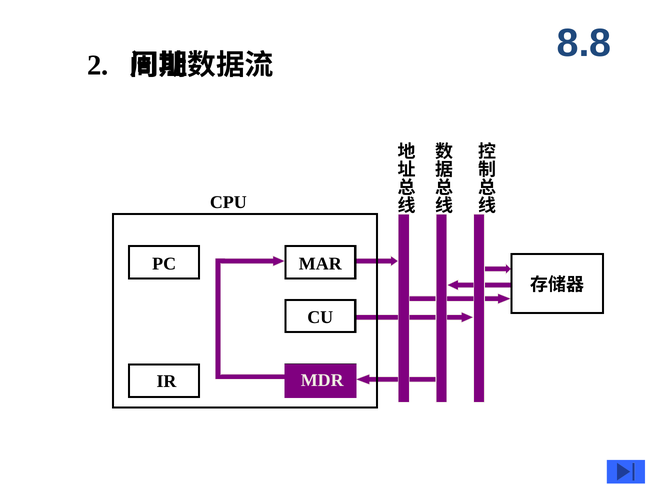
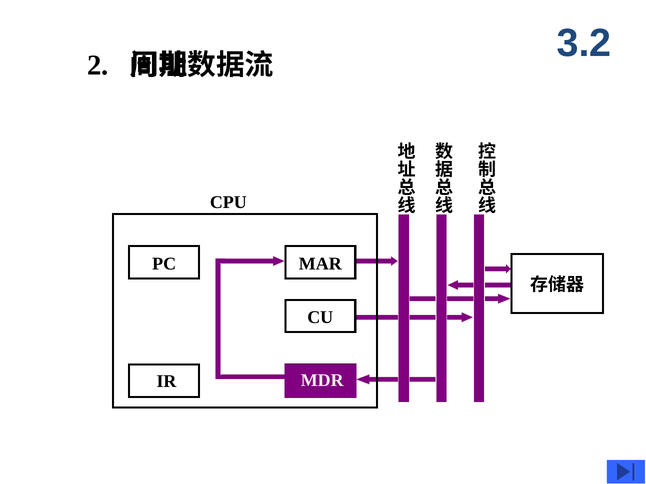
8.8: 8.8 -> 3.2 (584, 43)
